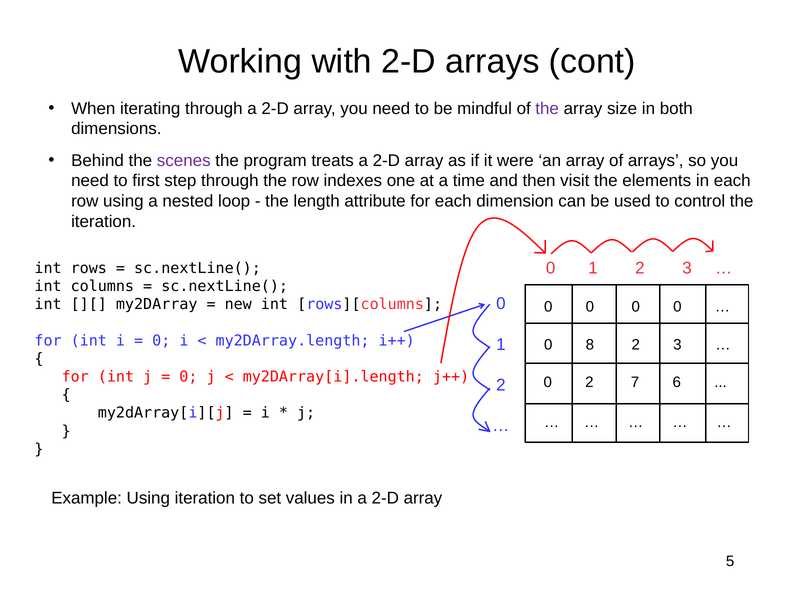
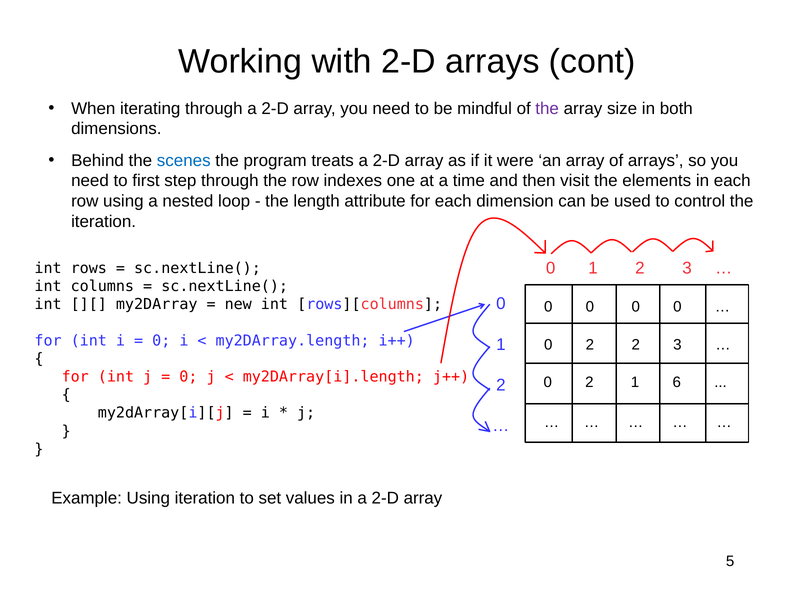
scenes colour: purple -> blue (184, 161)
8: 8 -> 2 (590, 345)
2 7: 7 -> 1 (635, 382)
